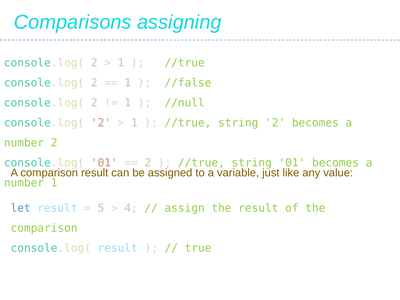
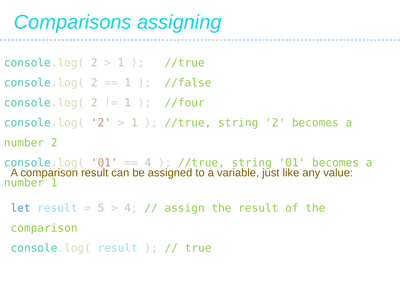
//null: //null -> //four (185, 103)
2: 2 -> 4 (148, 163)
